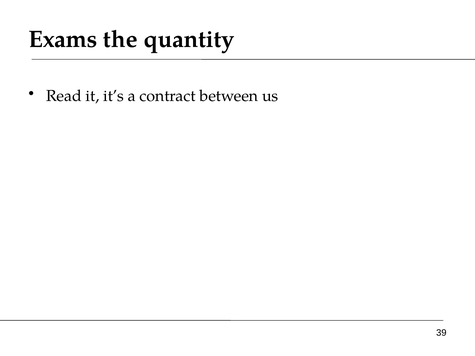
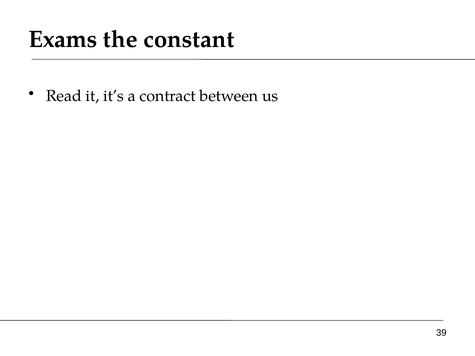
quantity: quantity -> constant (189, 39)
